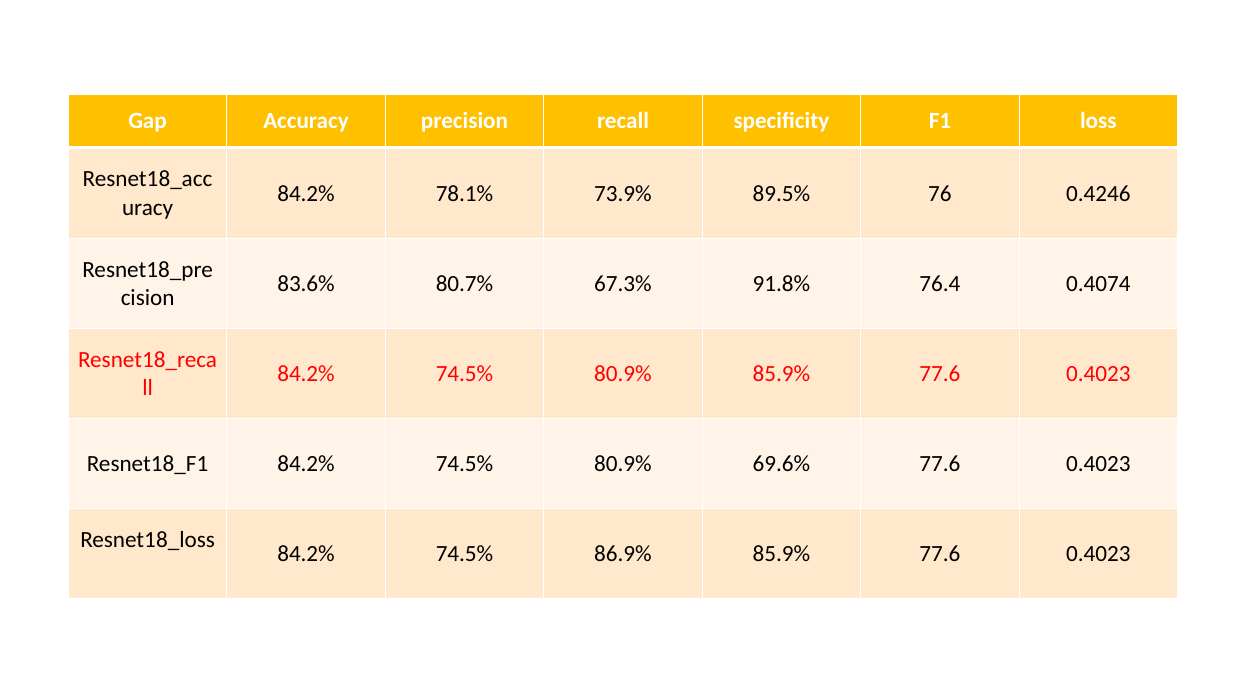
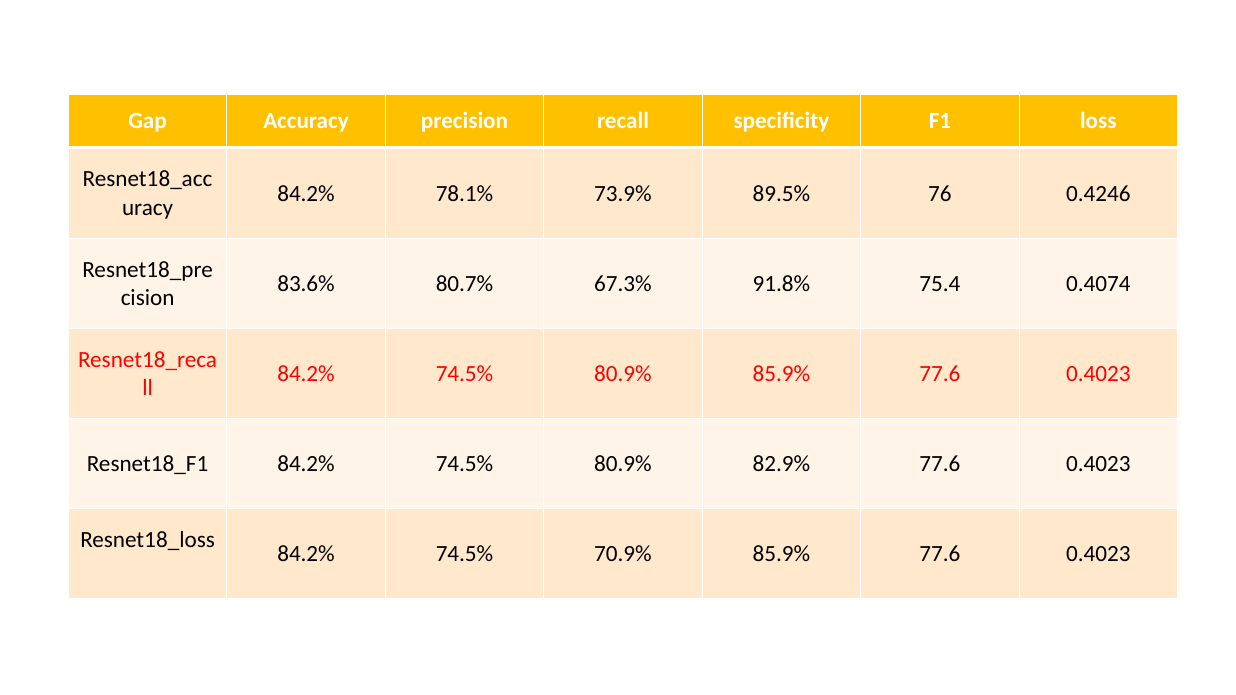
76.4: 76.4 -> 75.4 (940, 284)
69.6%: 69.6% -> 82.9% (781, 464)
86.9%: 86.9% -> 70.9% (623, 554)
